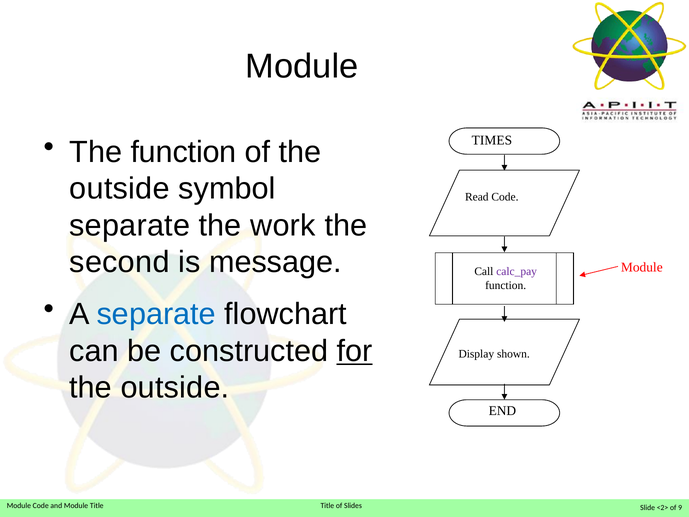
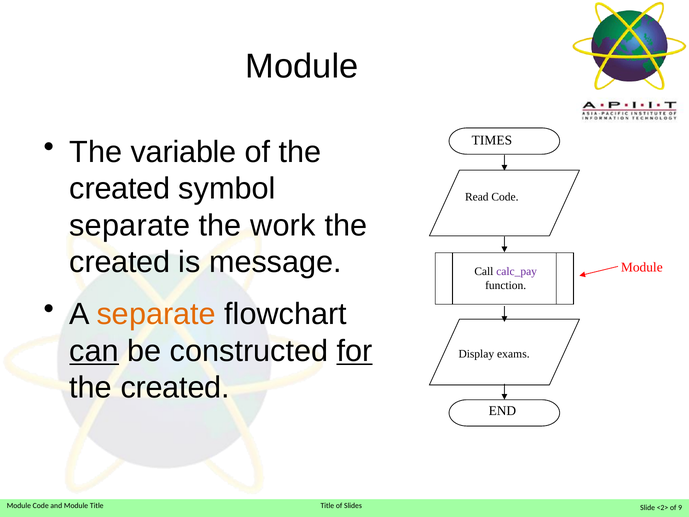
The function: function -> variable (184, 152)
outside: outside -> created (120, 189)
second: second -> created (120, 262)
separate colour: blue -> orange (156, 314)
can underline: none -> present (94, 351)
shown: shown -> exams (513, 354)
outside: outside -> created (175, 388)
